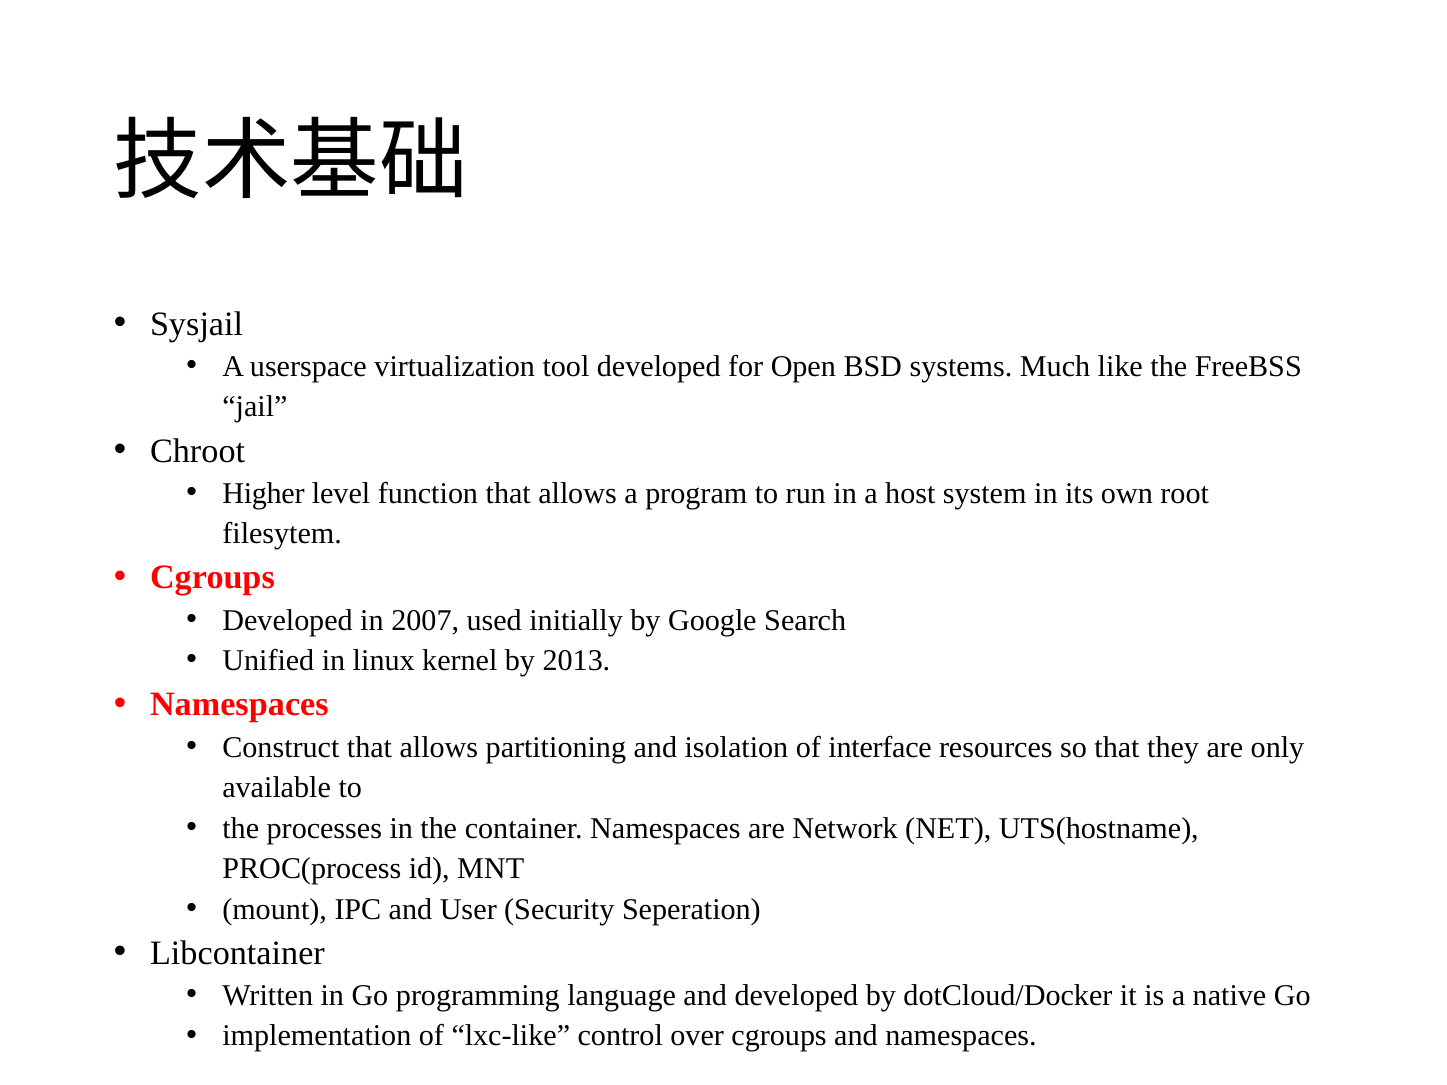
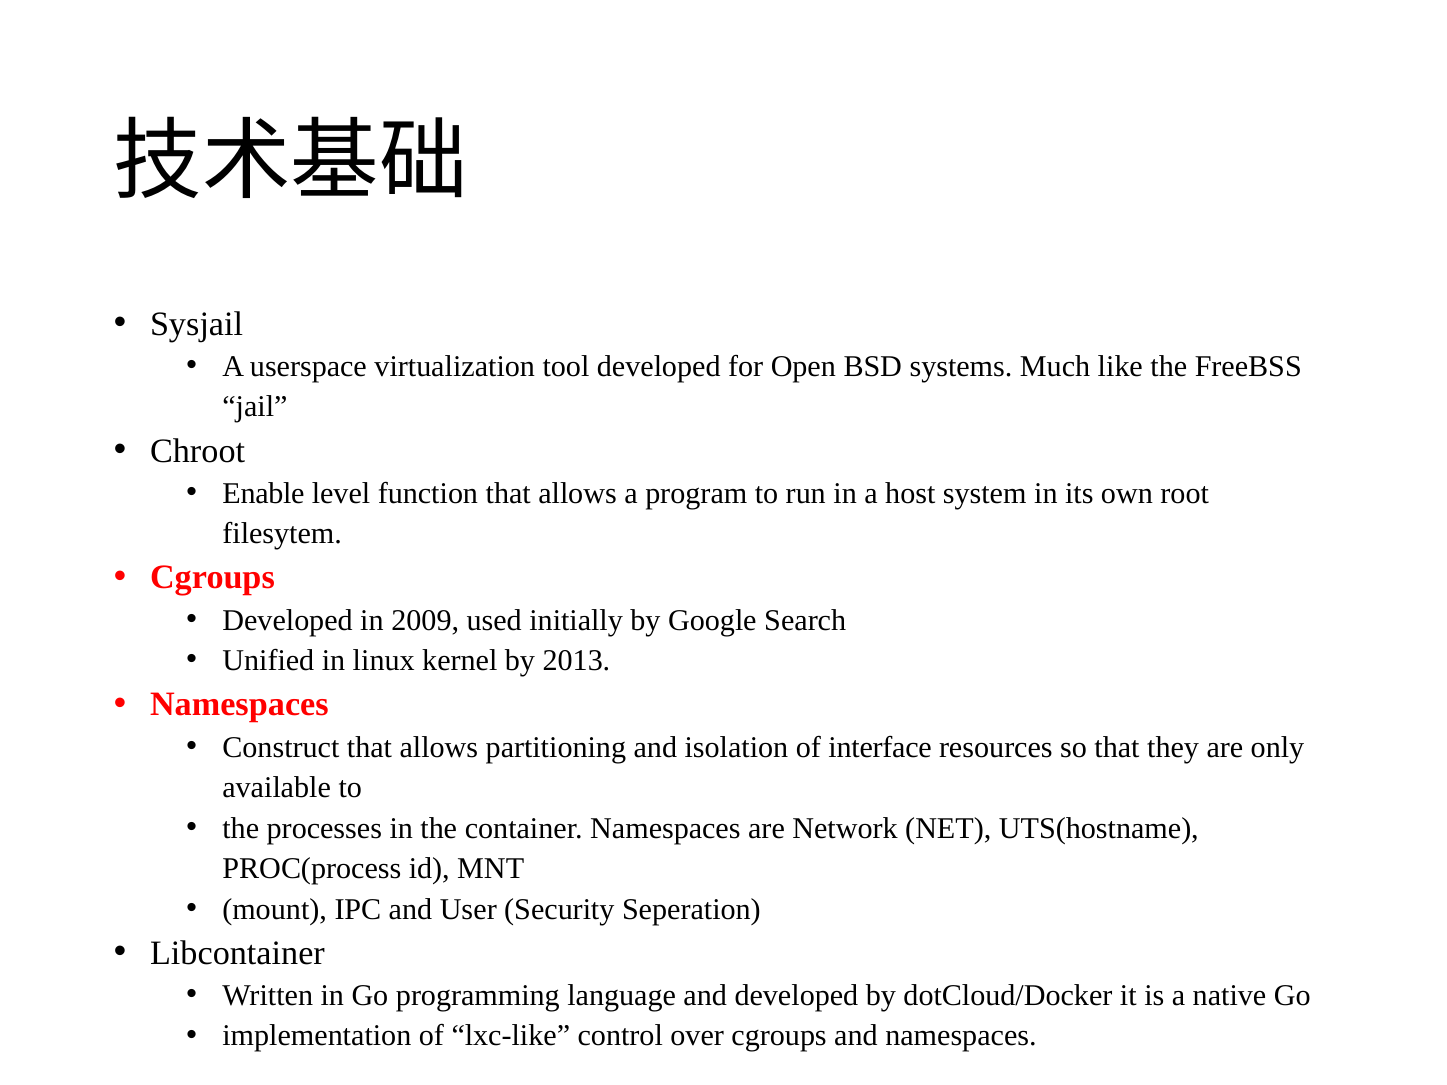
Higher: Higher -> Enable (264, 493)
2007: 2007 -> 2009 (425, 620)
